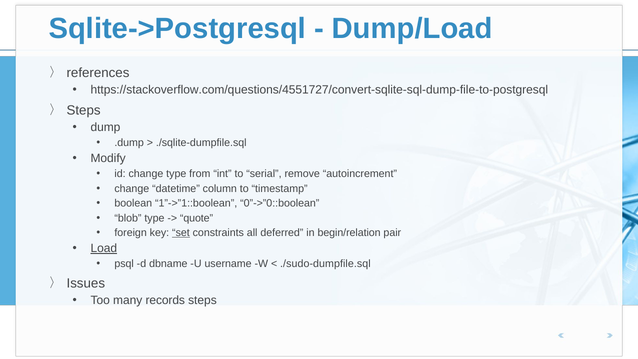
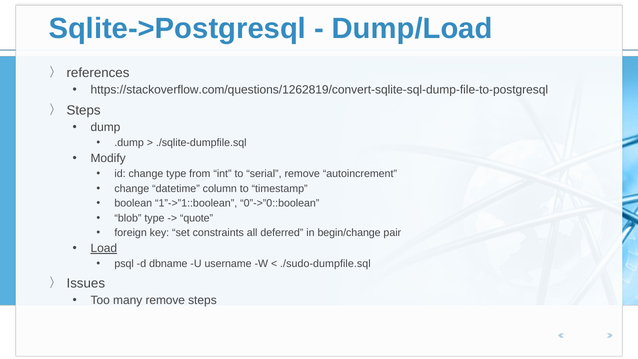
https://stackoverflow.com/questions/4551727/convert-sqlite-sql-dump-file-to-postgresql: https://stackoverflow.com/questions/4551727/convert-sqlite-sql-dump-file-to-postgresql -> https://stackoverflow.com/questions/1262819/convert-sqlite-sql-dump-file-to-postgresql (319, 90)
set underline: present -> none (181, 233)
begin/relation: begin/relation -> begin/change (349, 233)
many records: records -> remove (165, 300)
